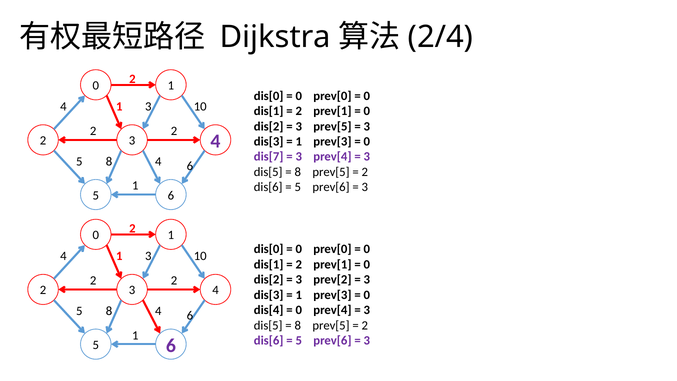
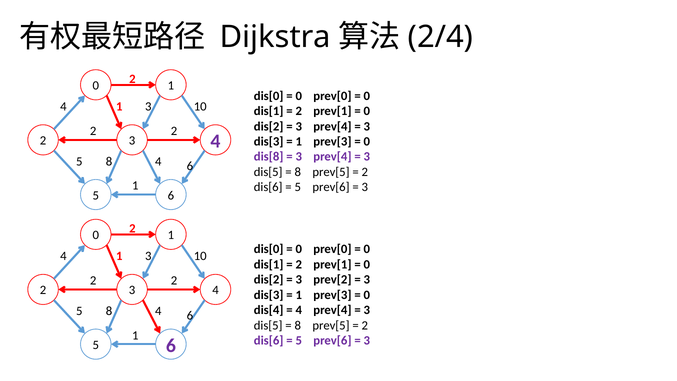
prev[5: prev[5 -> prev[4 (332, 126)
dis[7: dis[7 -> dis[8 (269, 157)
0: 0 -> 4 (299, 310)
